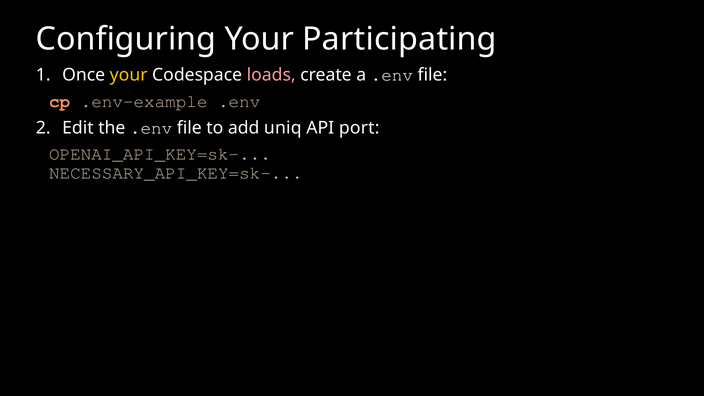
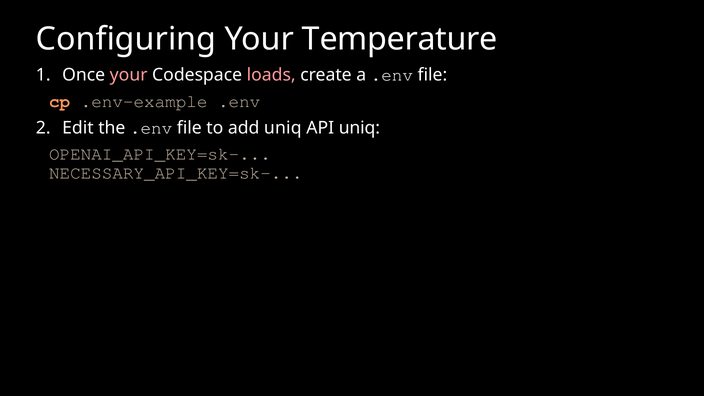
Participating: Participating -> Temperature (400, 39)
your colour: yellow -> pink (129, 75)
API port: port -> uniq (359, 128)
